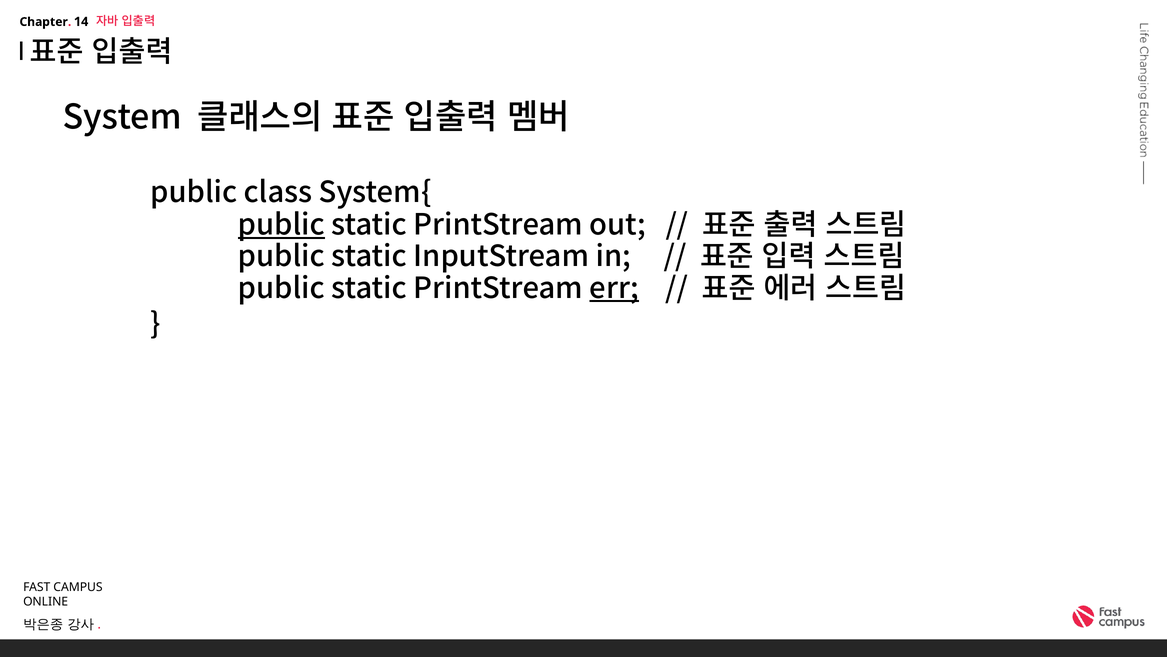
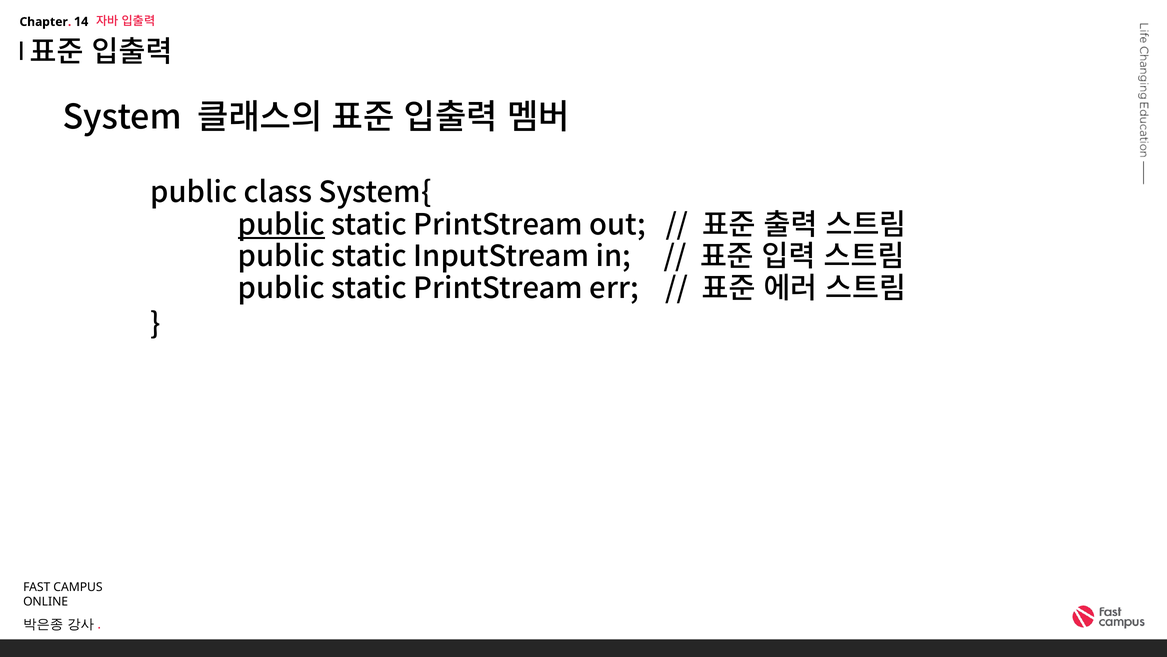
err underline: present -> none (614, 288)
